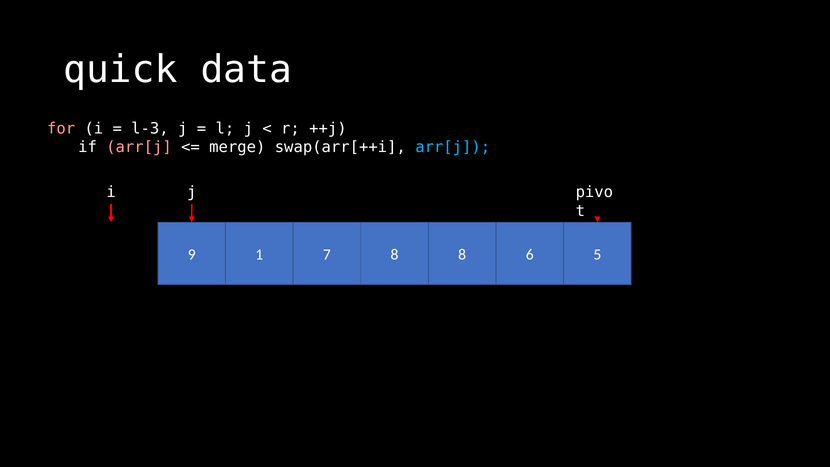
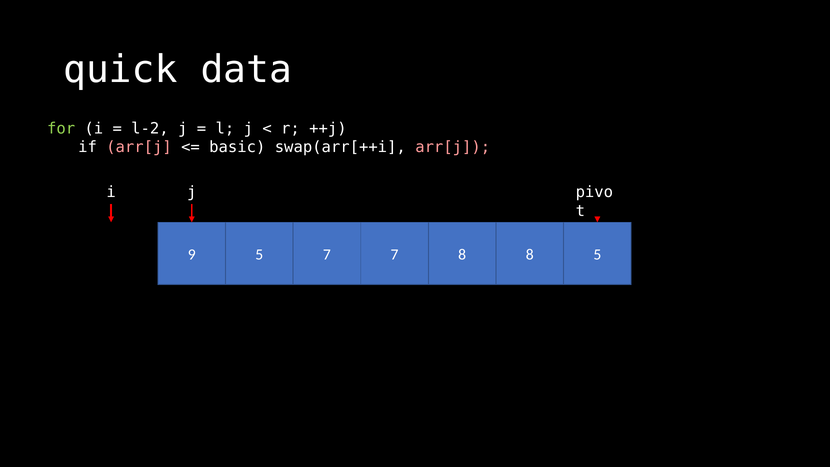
for colour: pink -> light green (61, 129)
l-3: l-3 -> l-2 (150, 129)
merge: merge -> basic (237, 147)
arr[j colour: light blue -> pink (453, 147)
9 1: 1 -> 5 (259, 254)
7 8: 8 -> 7 (395, 254)
8 6: 6 -> 8 (530, 254)
